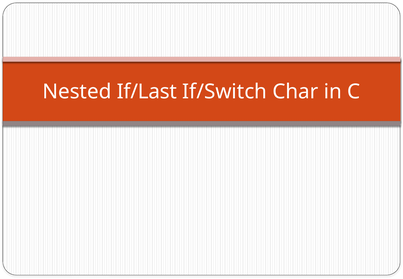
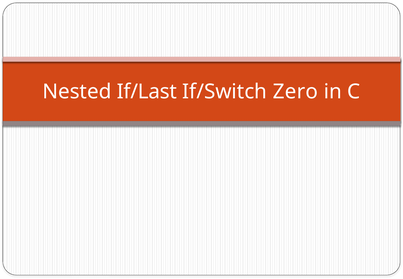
Char: Char -> Zero (295, 92)
